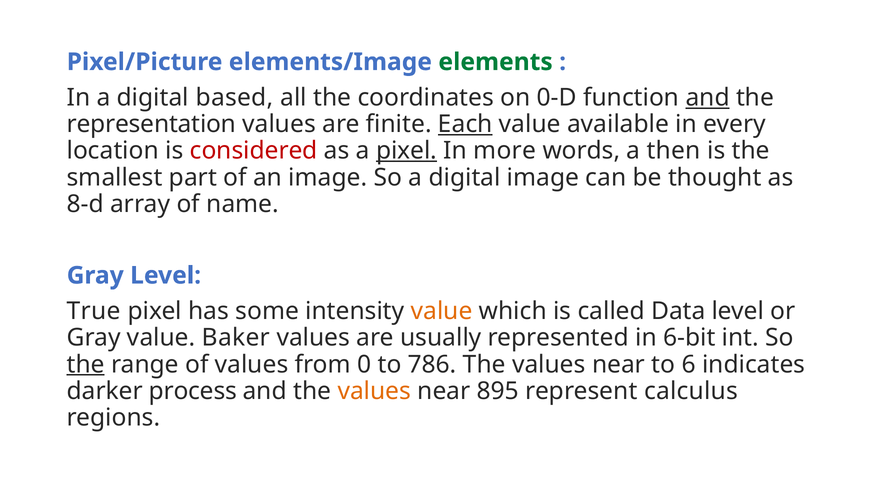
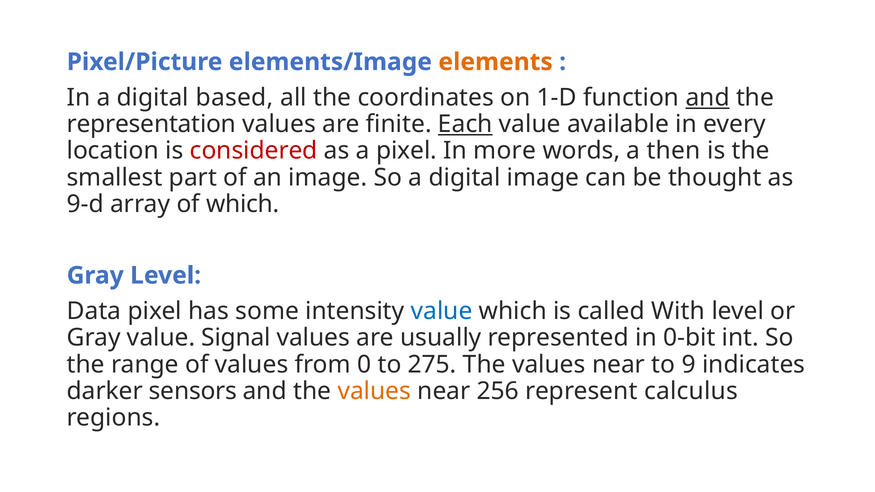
elements colour: green -> orange (496, 62)
0-D: 0-D -> 1-D (557, 98)
pixel underline: present -> none (407, 151)
8-d: 8-d -> 9-d (85, 204)
of name: name -> which (243, 204)
True: True -> Data (94, 311)
value colour: orange -> blue (442, 311)
Data: Data -> With (678, 311)
Baker: Baker -> Signal (236, 338)
6-bit: 6-bit -> 0-bit (689, 338)
the underline: present -> none (86, 365)
786: 786 -> 275 (432, 365)
6: 6 -> 9 (689, 365)
process: process -> sensors (193, 391)
895: 895 -> 256 (498, 391)
